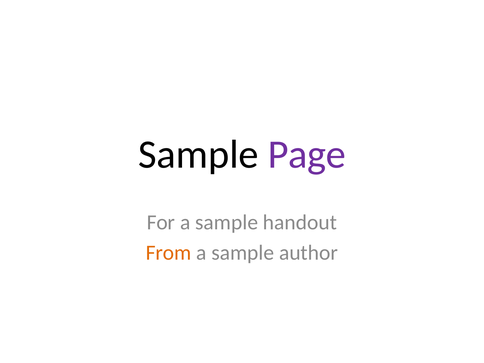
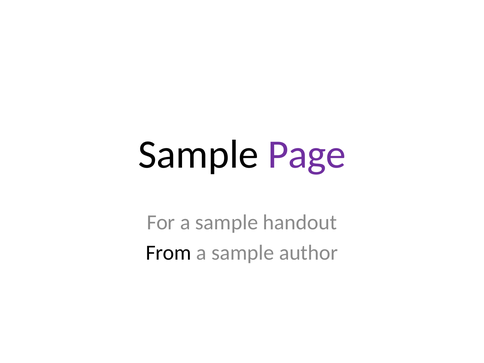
From colour: orange -> black (169, 253)
